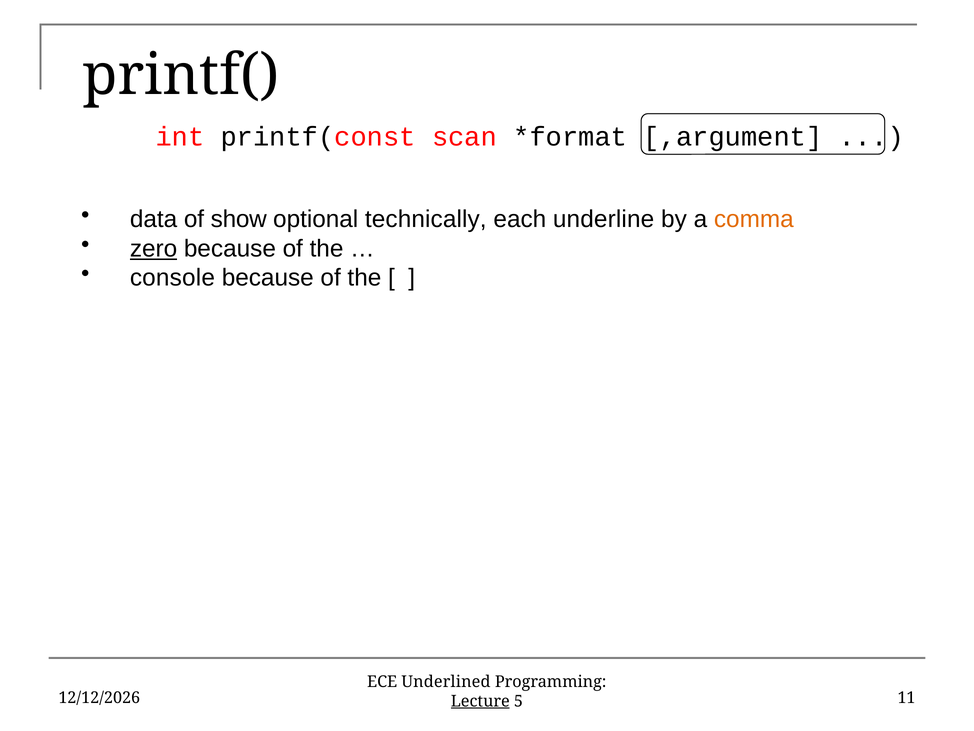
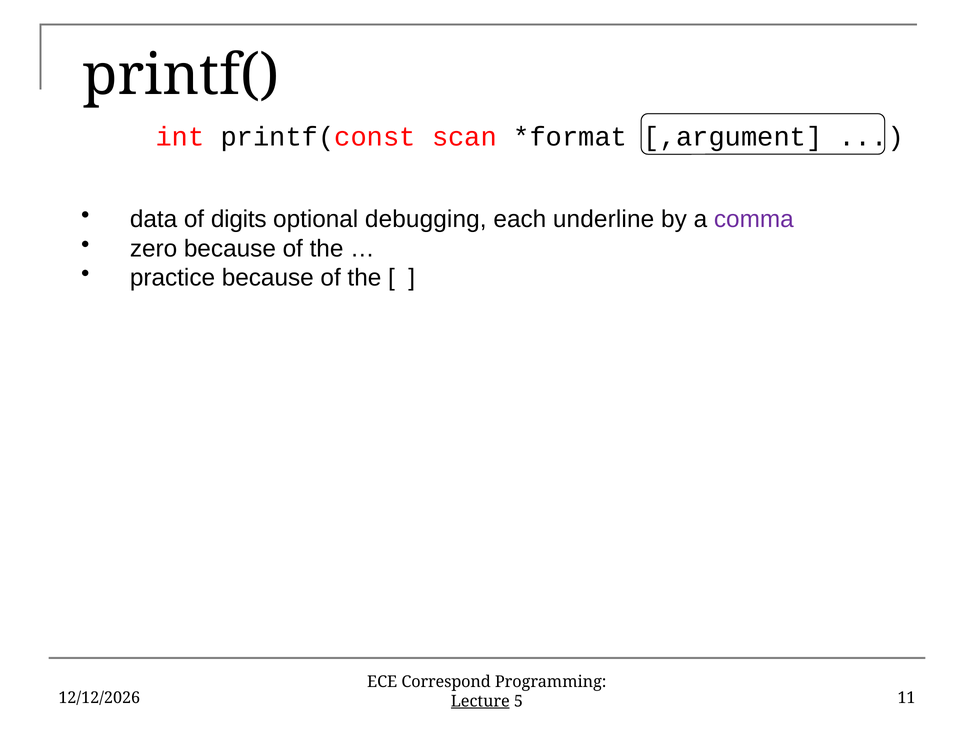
show: show -> digits (239, 219)
technically: technically -> debugging (426, 219)
comma colour: orange -> purple (754, 219)
zero underline: present -> none (154, 248)
console: console -> practice (172, 278)
Underlined: Underlined -> Correspond (446, 681)
